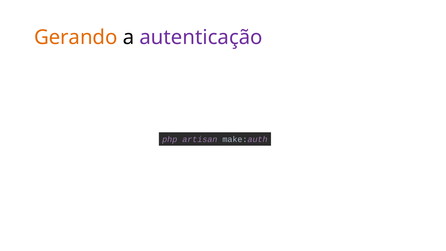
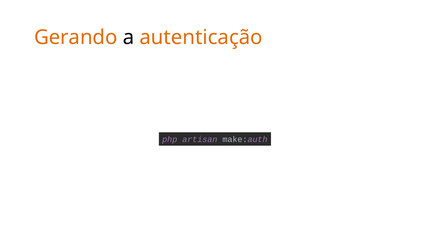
autenticação colour: purple -> orange (201, 37)
